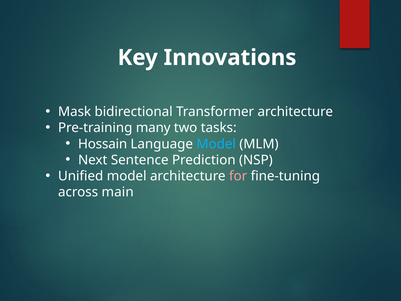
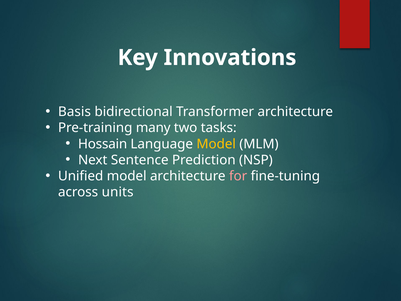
Mask: Mask -> Basis (75, 112)
Model colour: light blue -> yellow (216, 144)
main: main -> units (118, 192)
